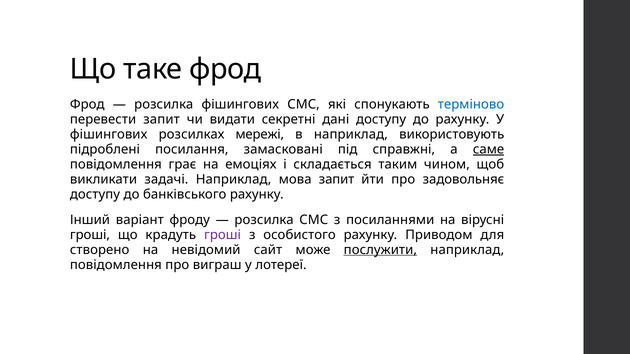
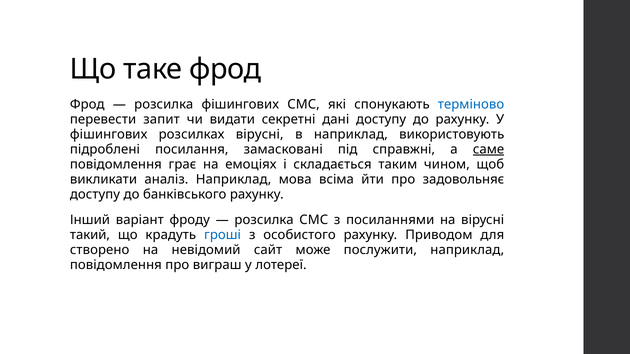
розсилках мережі: мережі -> вірусні (260, 134)
задачі: задачі -> аналіз (166, 179)
мова запит: запит -> всіма (336, 179)
гроші: гроші -> такий (90, 235)
гроші colour: purple -> blue (223, 235)
послужити underline: present -> none (380, 250)
